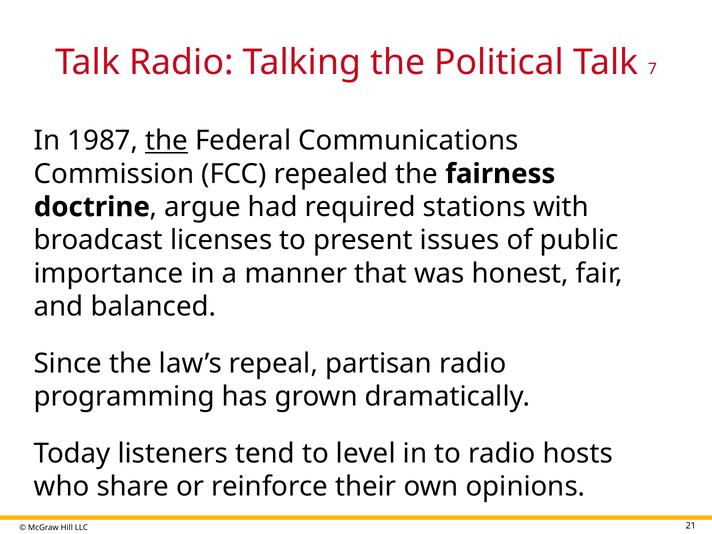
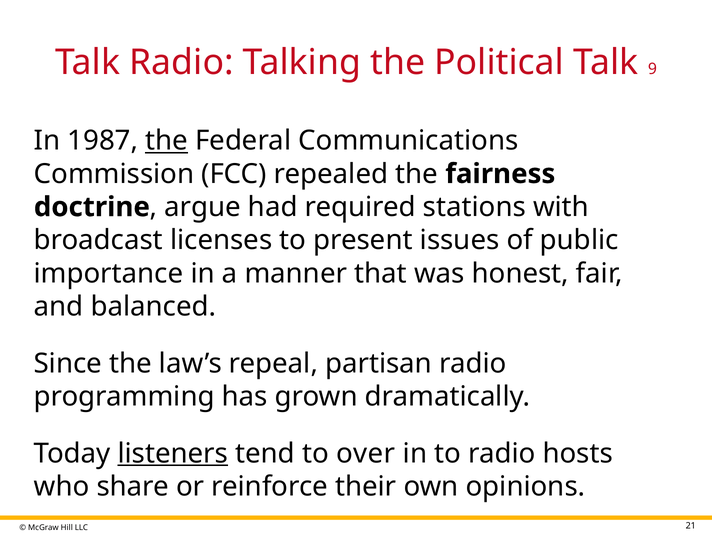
7: 7 -> 9 (652, 69)
listeners underline: none -> present (173, 453)
level: level -> over (366, 453)
